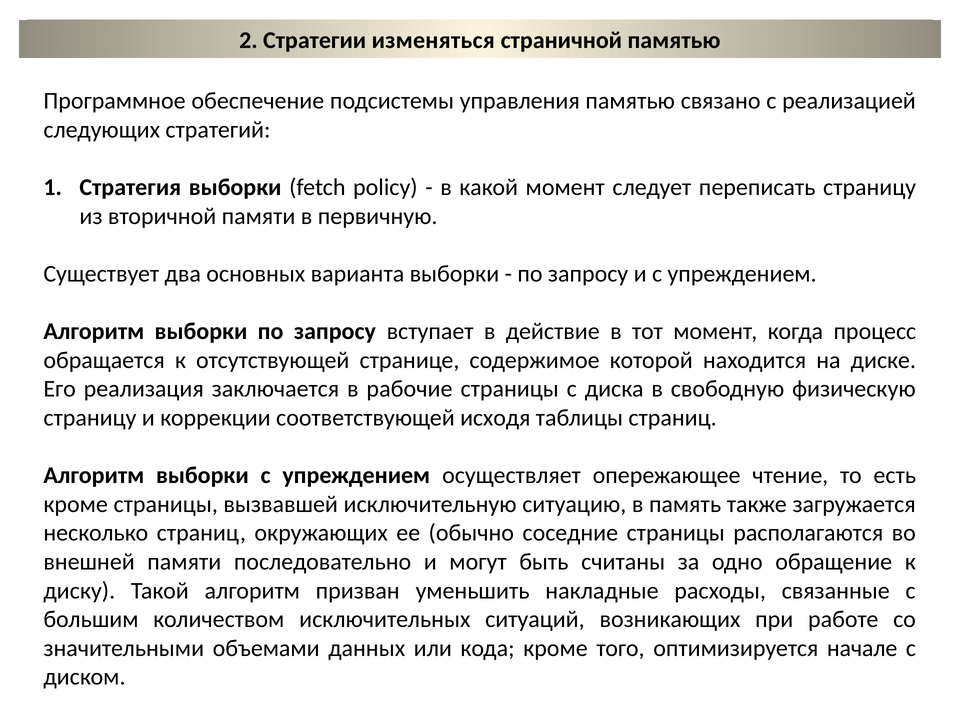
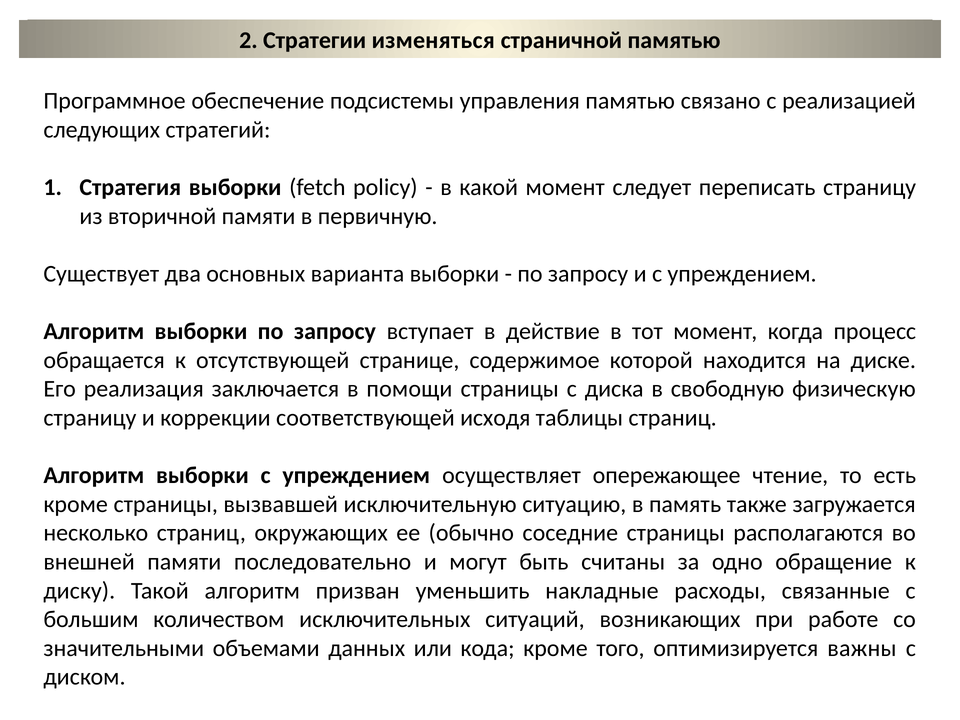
рабочие: рабочие -> помощи (409, 389)
начале: начале -> важны (862, 648)
